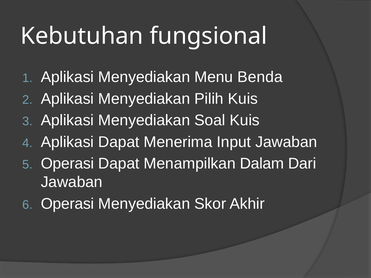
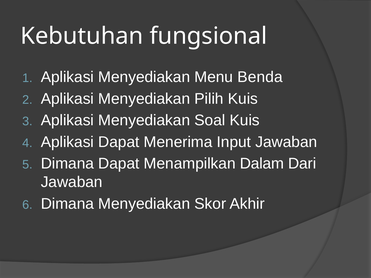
Operasi: Operasi -> Dimana (67, 164)
Operasi: Operasi -> Dimana (67, 204)
